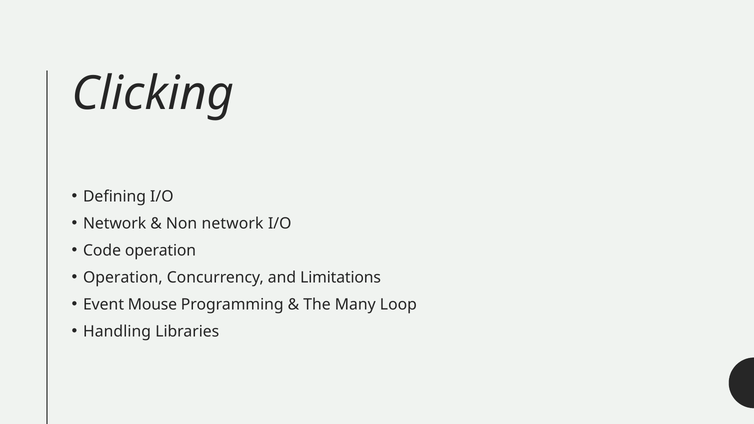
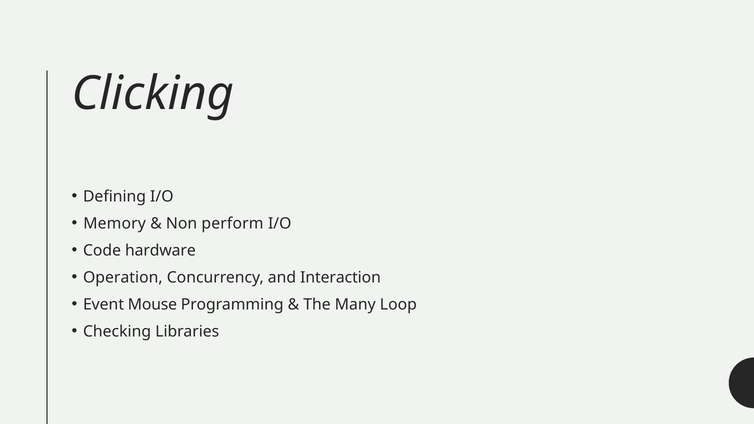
Network: Network -> Memory (115, 224)
Non network: network -> perform (233, 224)
Code operation: operation -> hardware (160, 251)
Limitations: Limitations -> Interaction (341, 278)
Handling: Handling -> Checking (117, 332)
